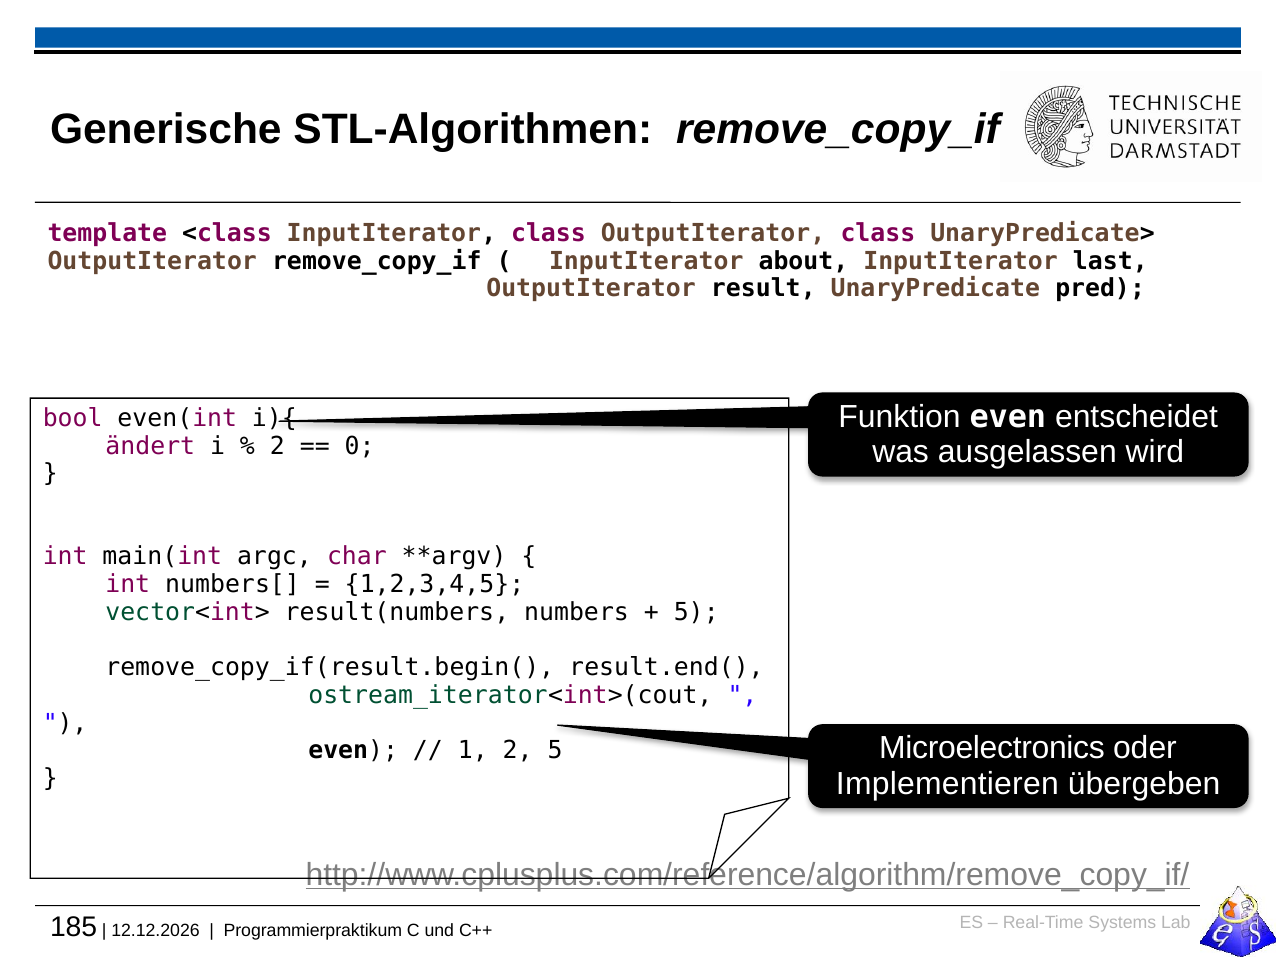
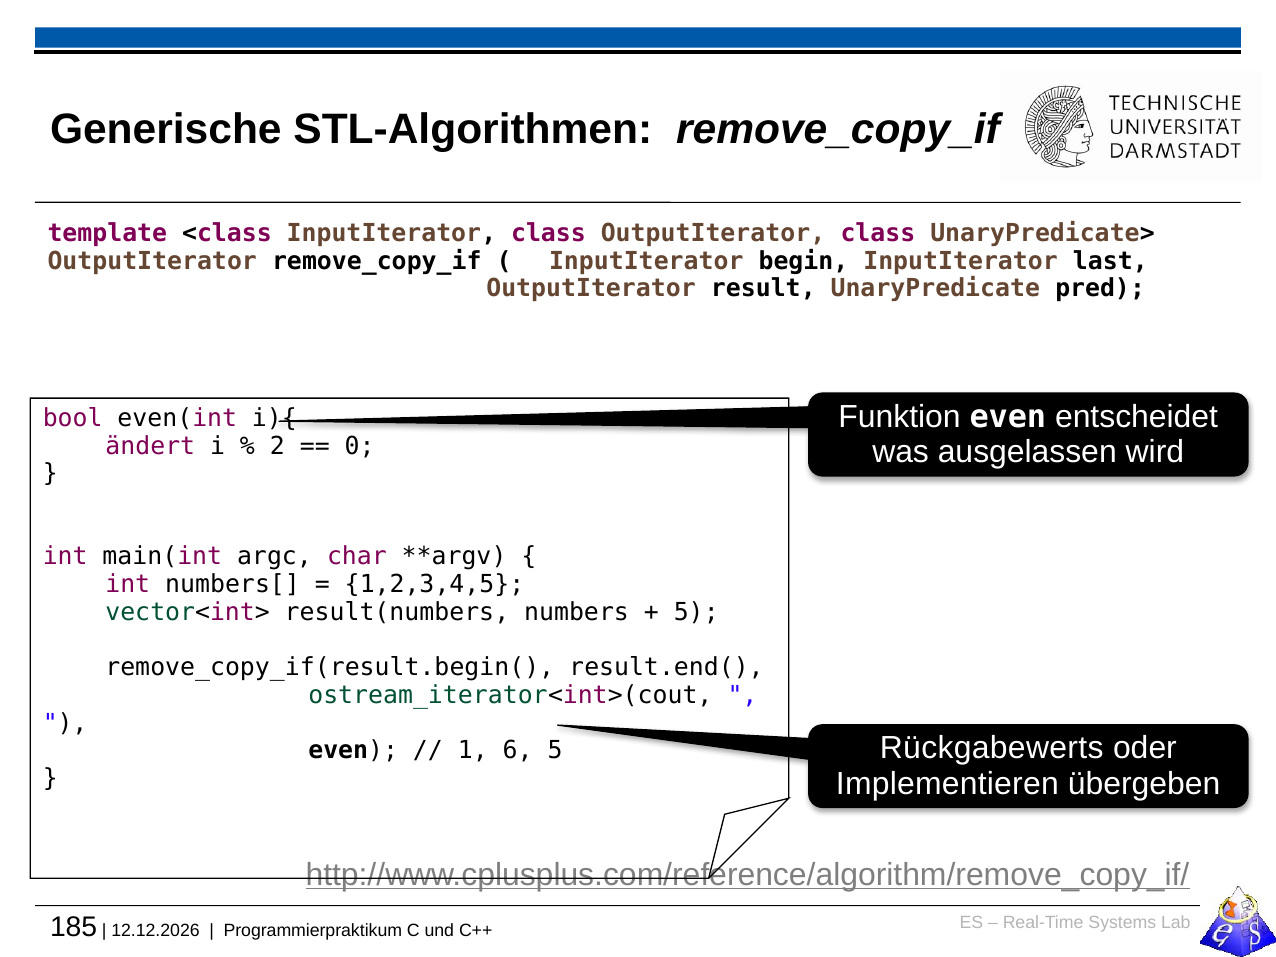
about: about -> begin (803, 261)
Microelectronics: Microelectronics -> Rückgabewerts (992, 748)
1 2: 2 -> 6 (518, 751)
